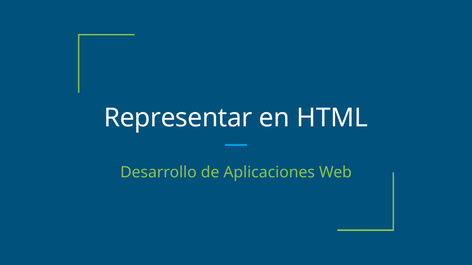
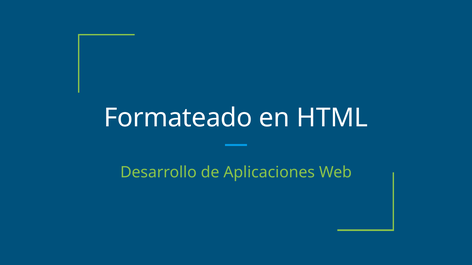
Representar: Representar -> Formateado (178, 118)
